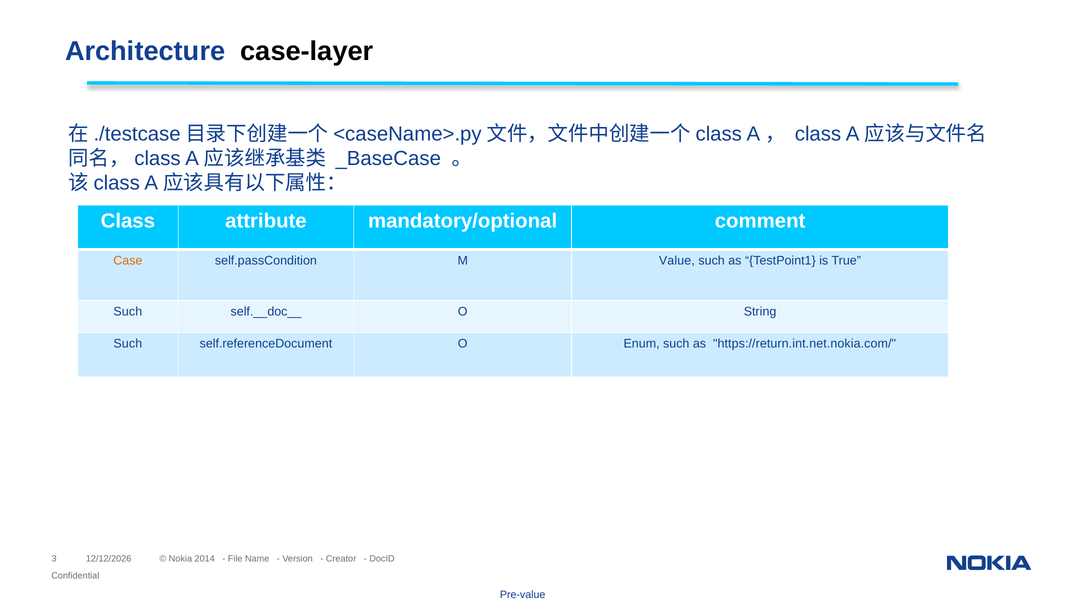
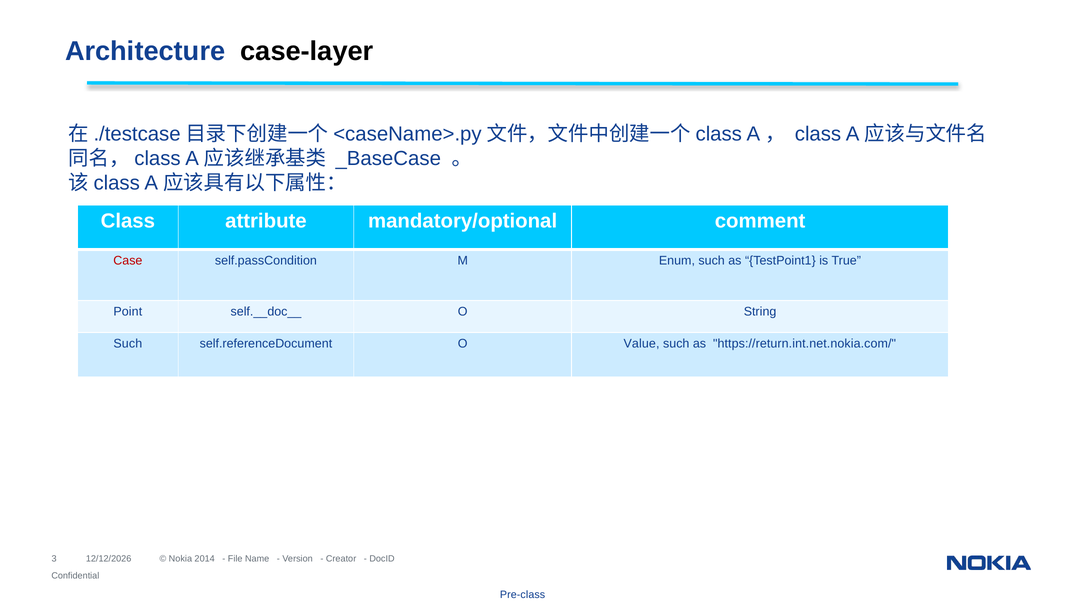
Case colour: orange -> red (128, 261)
Value: Value -> Enum (677, 261)
Such: Such -> Point (128, 312)
Enum: Enum -> Value (642, 344)
Pre-value: Pre-value -> Pre-class (523, 595)
